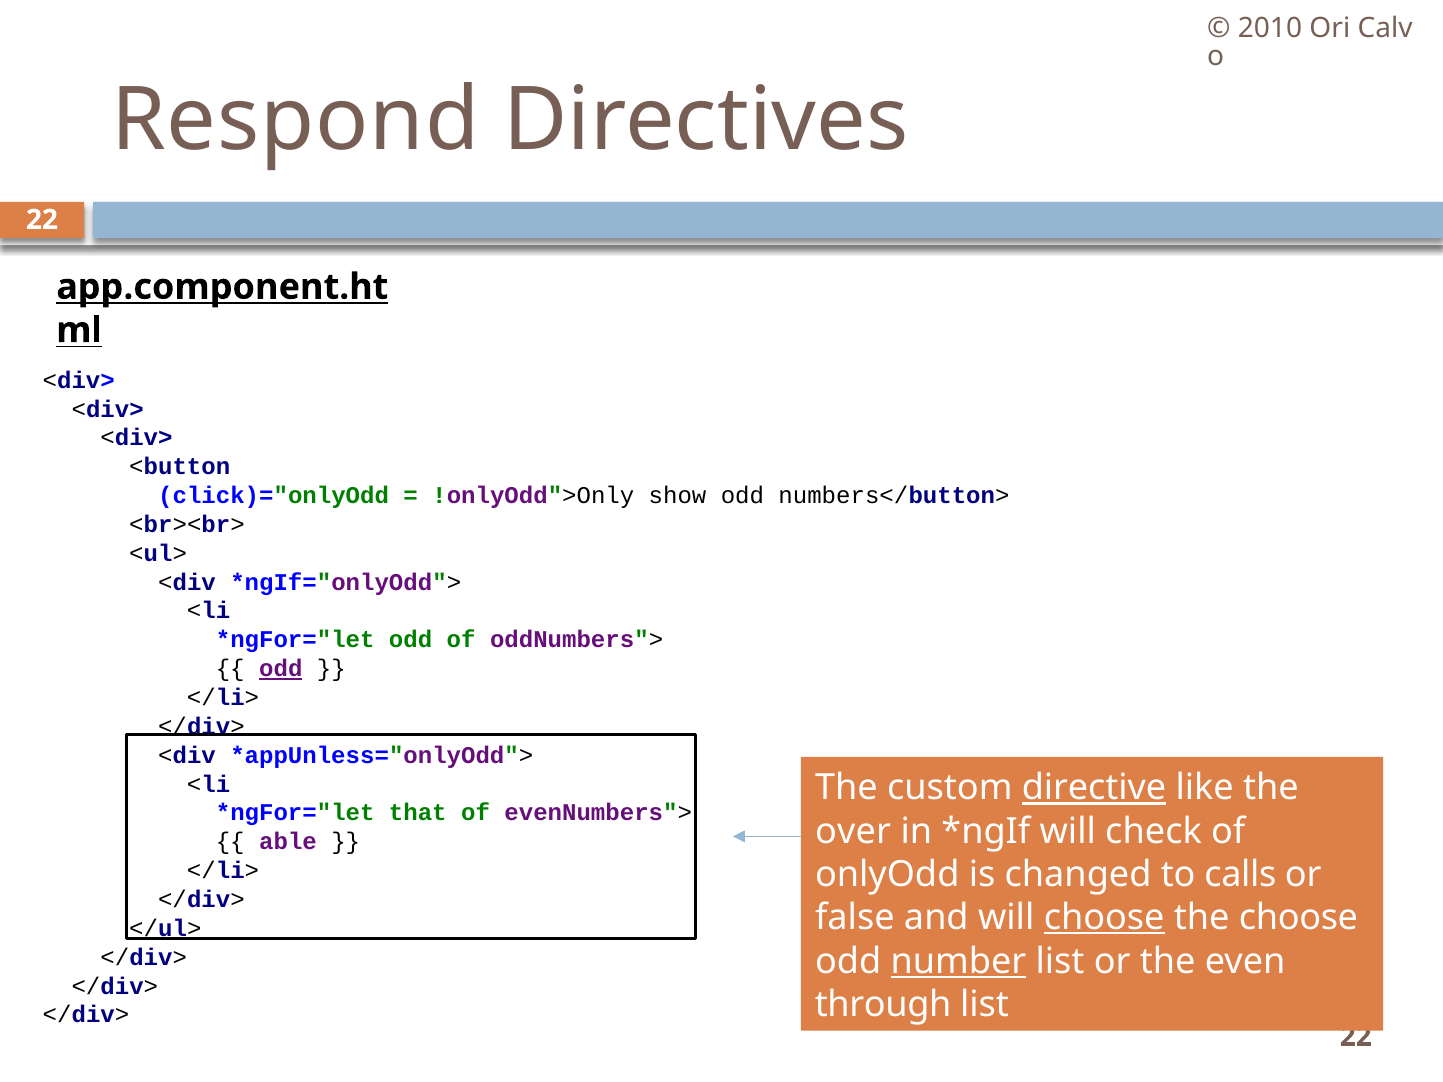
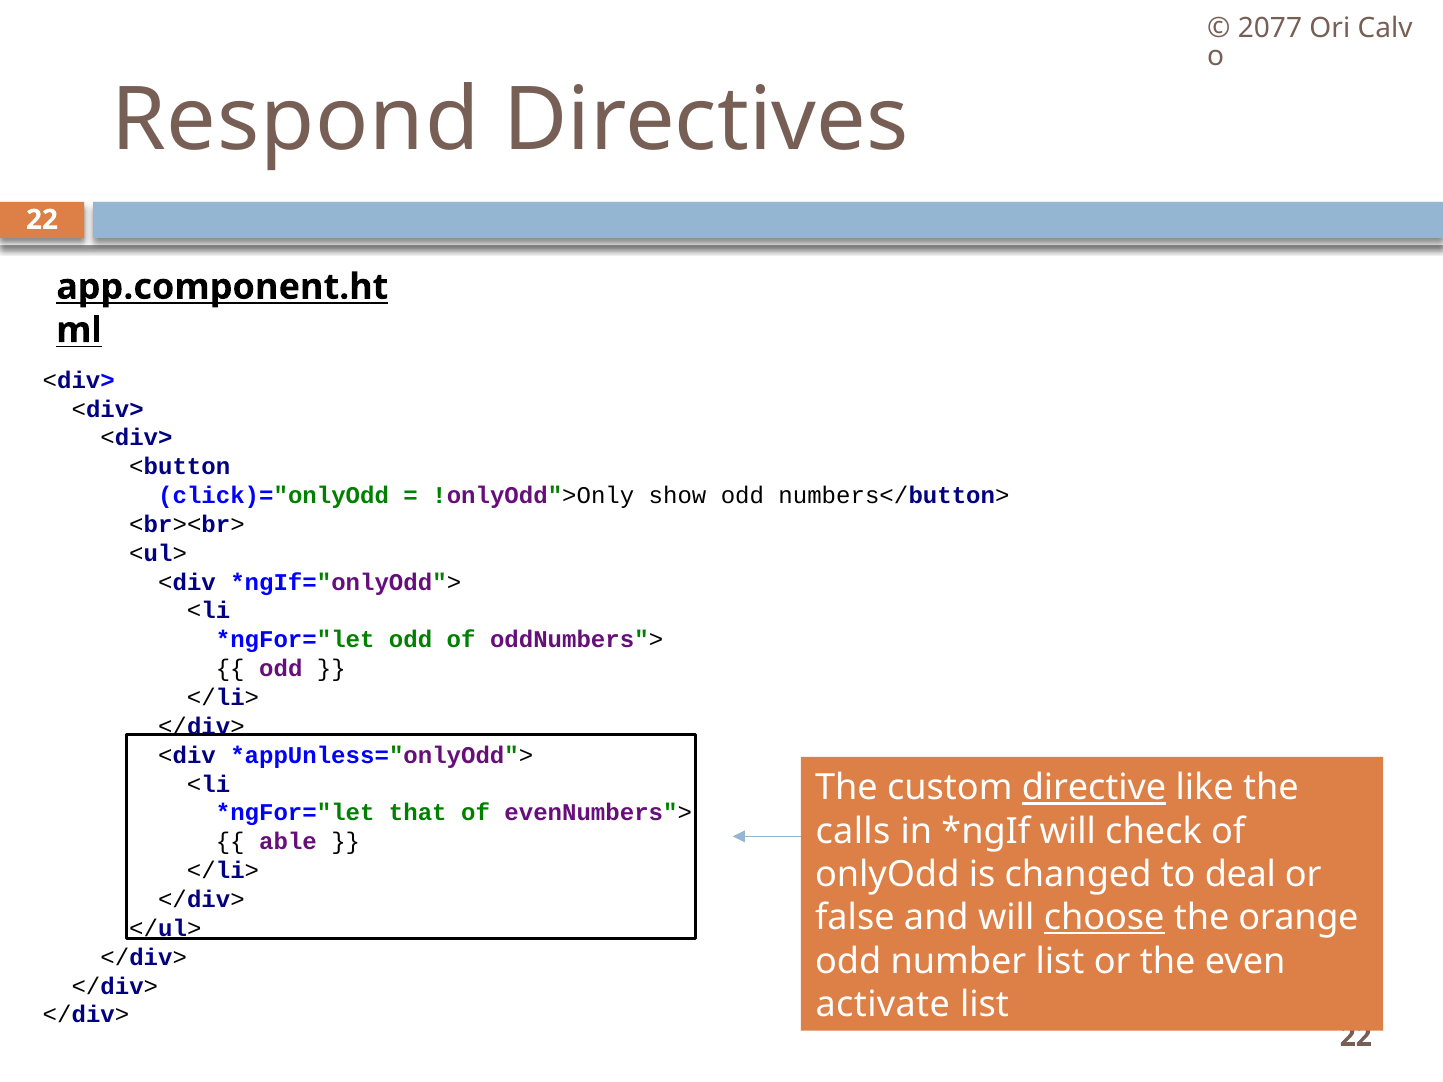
2010: 2010 -> 2077 (1270, 28)
odd underline: present -> none (281, 669)
over: over -> calls (853, 832)
calls: calls -> deal (1240, 875)
the choose: choose -> orange (1298, 918)
number underline: present -> none (958, 961)
through: through -> activate (883, 1005)
